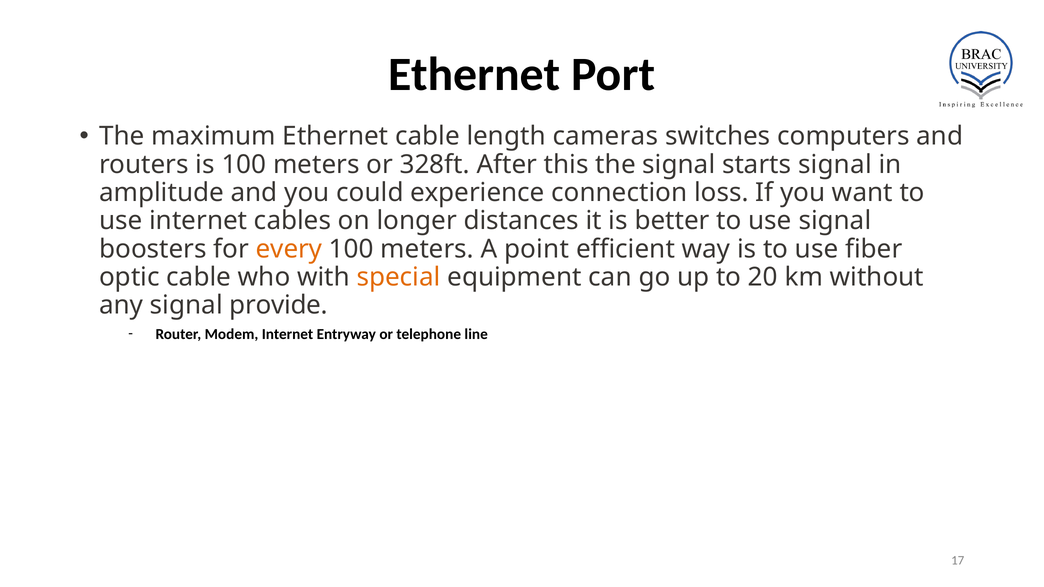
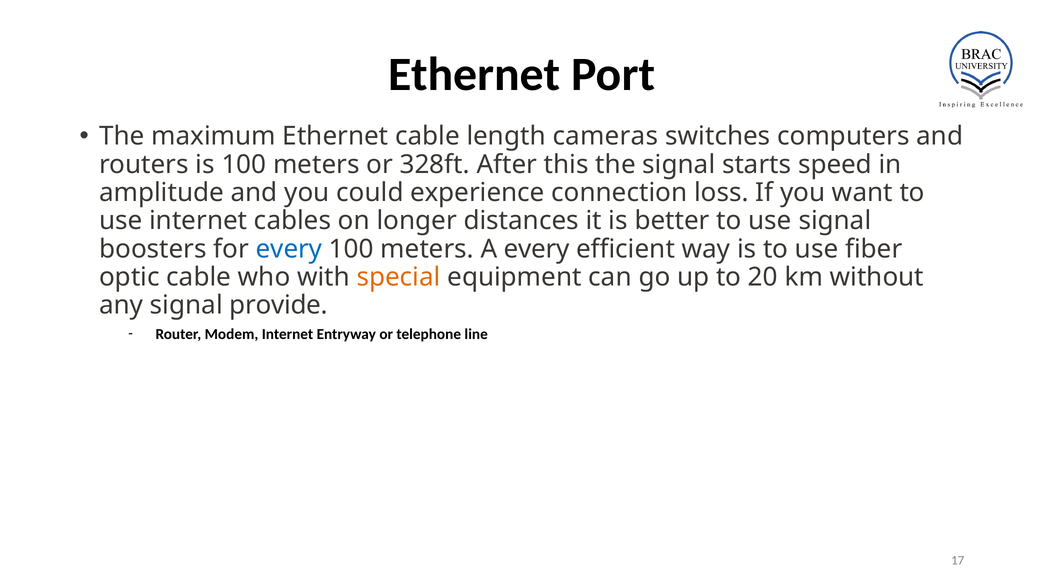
starts signal: signal -> speed (835, 165)
every colour: orange -> blue (289, 249)
A point: point -> every (537, 249)
